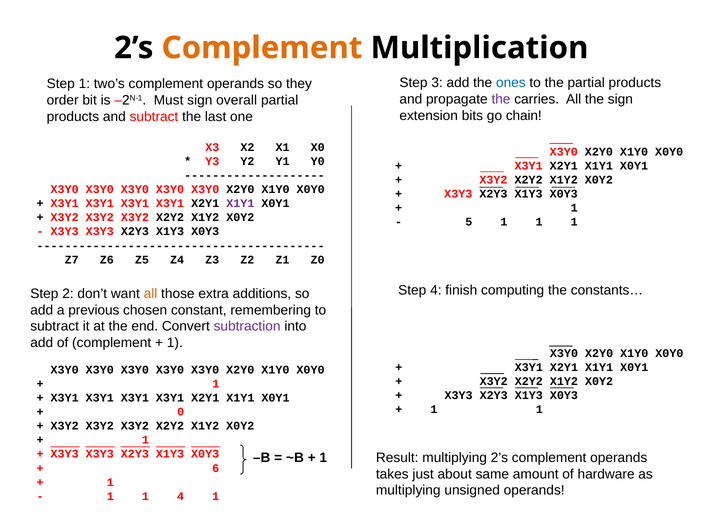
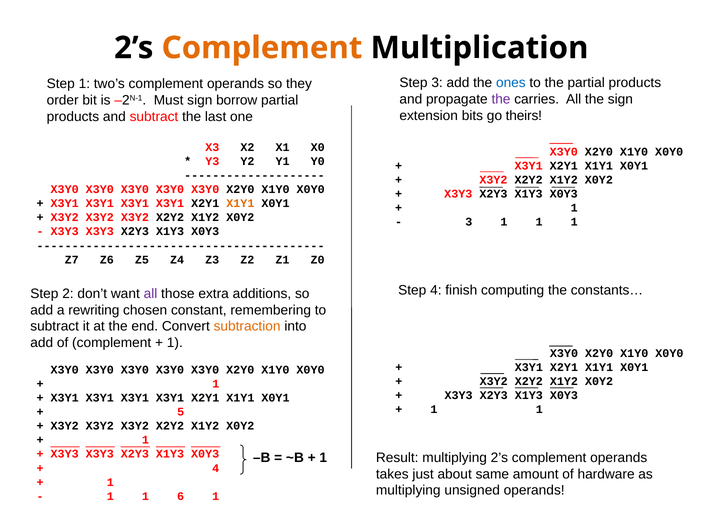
overall: overall -> borrow (237, 100)
chain: chain -> theirs (524, 116)
X1Y1 colour: purple -> orange (240, 204)
5: 5 -> 3 (469, 222)
all colour: orange -> purple (151, 294)
previous: previous -> rewriting (94, 310)
subtraction colour: purple -> orange (247, 327)
0: 0 -> 5 (181, 412)
6: 6 -> 4 (216, 468)
1 4: 4 -> 6 (181, 497)
